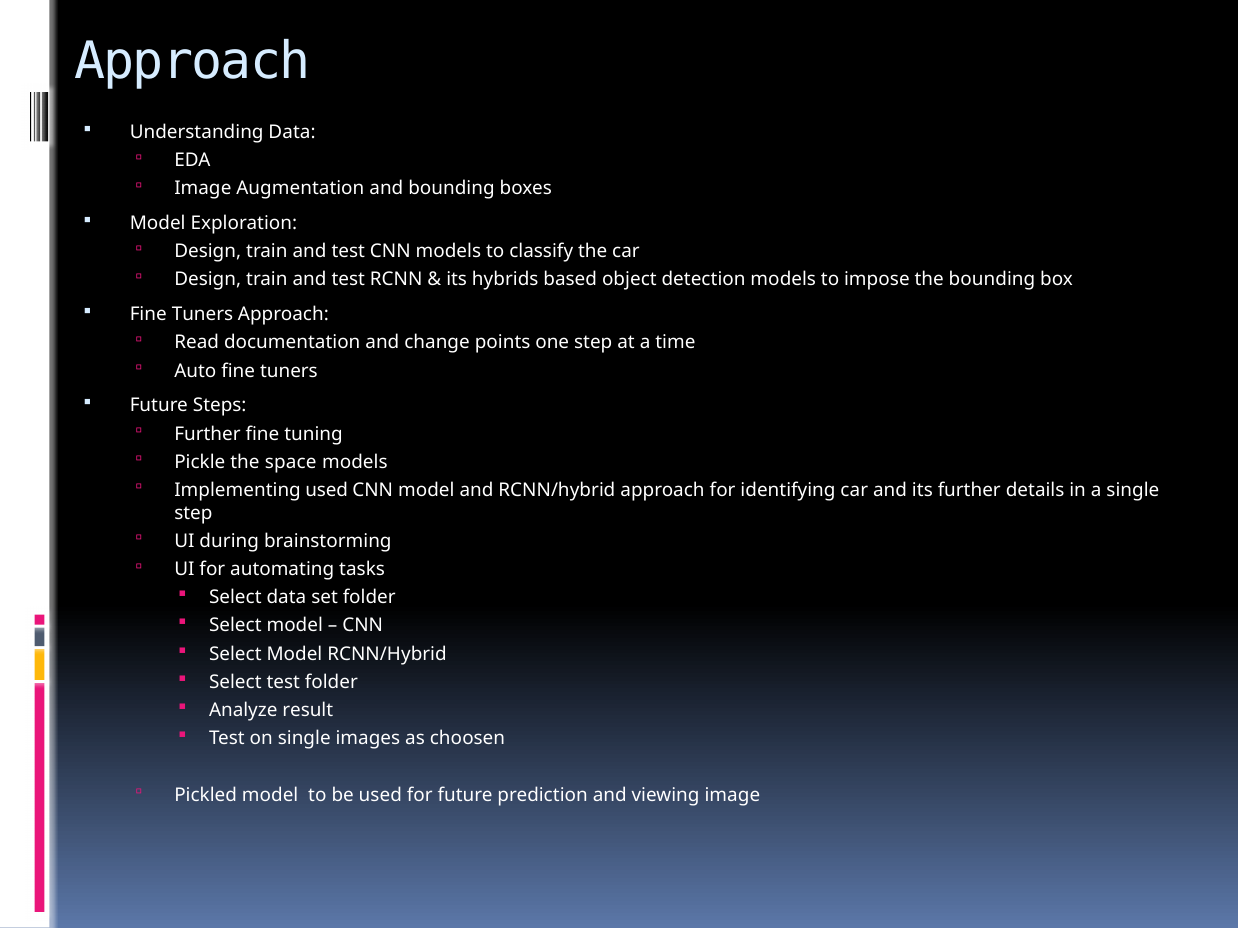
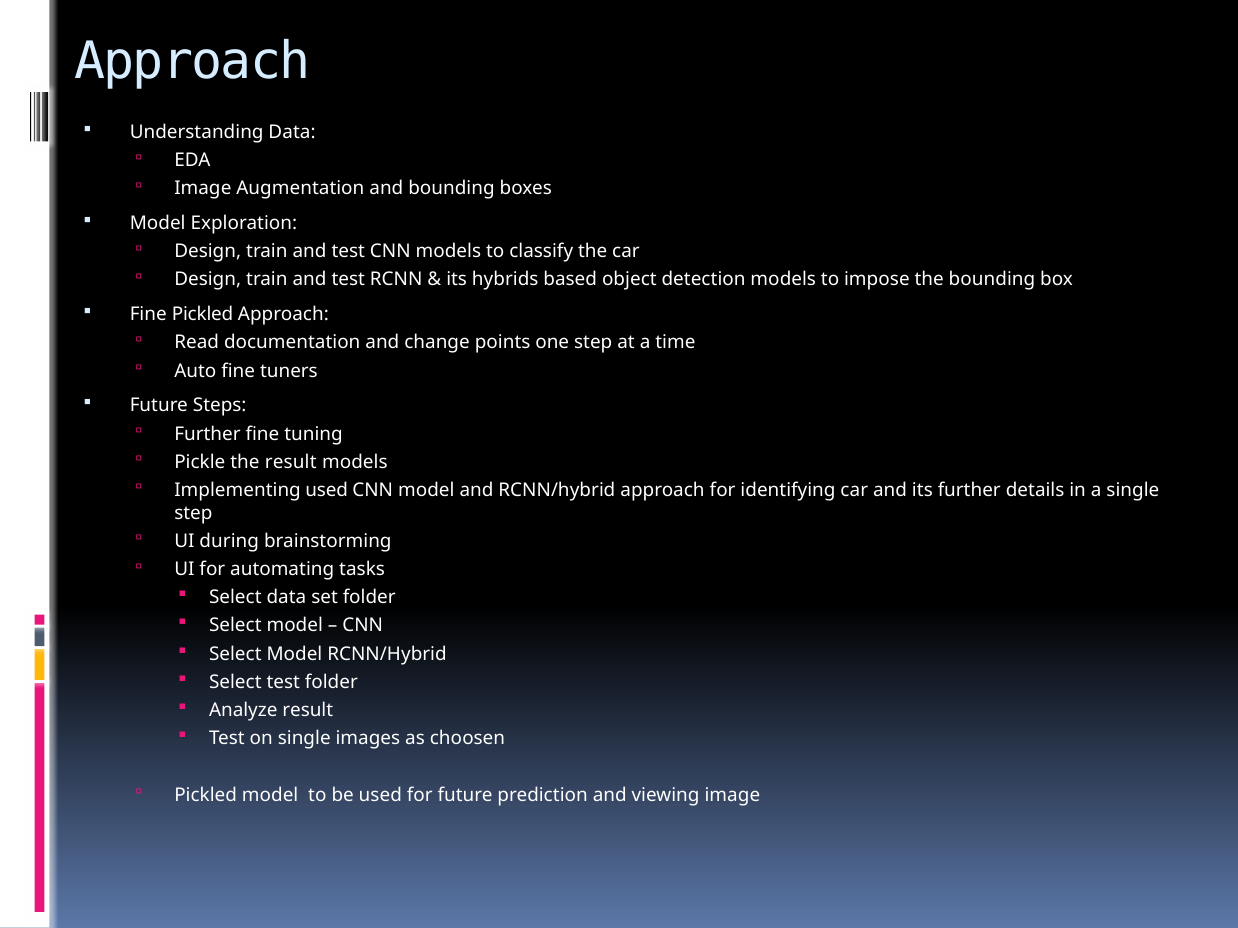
Tuners: Tuners -> Pickled (203, 315)
the space: space -> result (291, 462)
